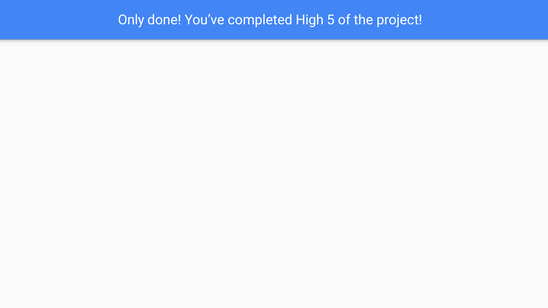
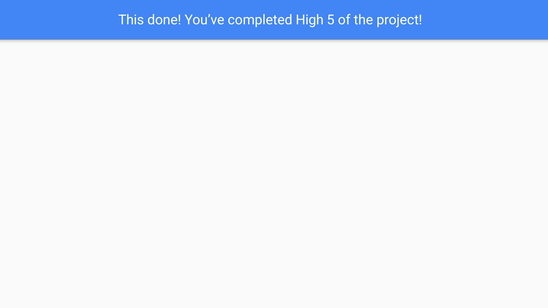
Only: Only -> This (131, 20)
